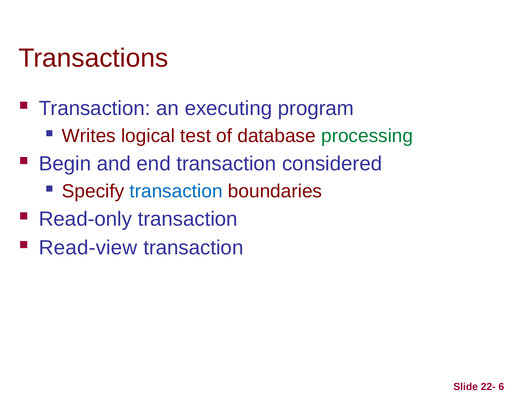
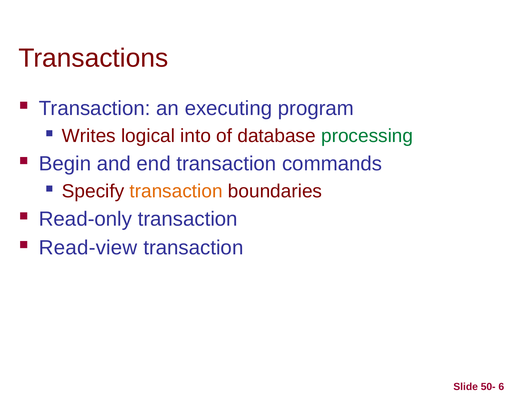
test: test -> into (196, 136)
considered: considered -> commands (332, 164)
transaction colour: blue -> orange (176, 191)
22-: 22- -> 50- (488, 387)
